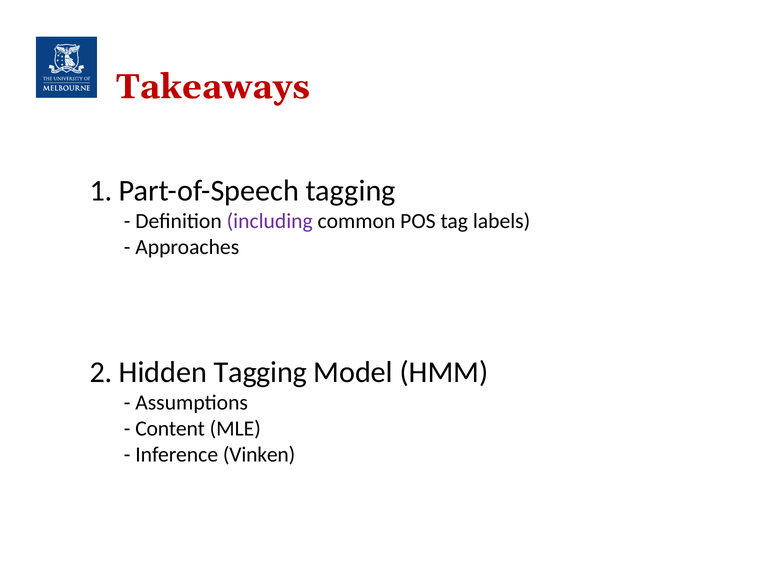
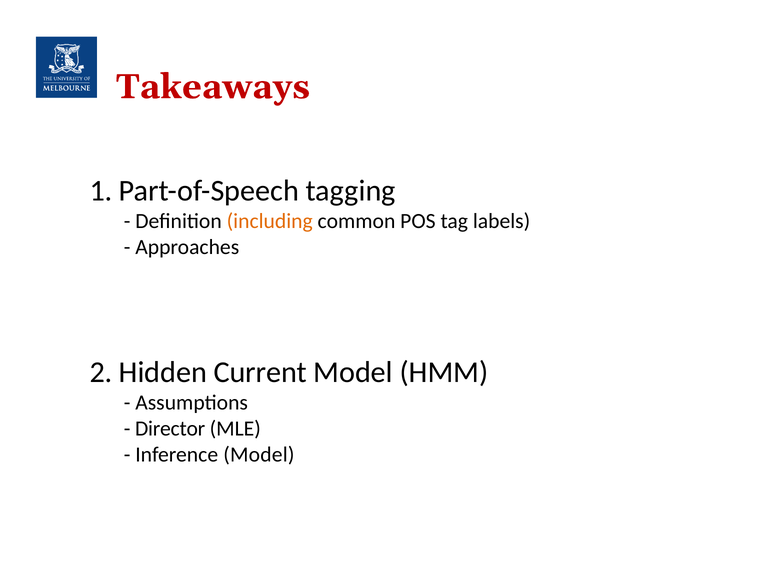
including colour: purple -> orange (270, 221)
Tagging: Tagging -> Current (260, 372)
Content: Content -> Director (170, 428)
Inference Vinken: Vinken -> Model (259, 454)
